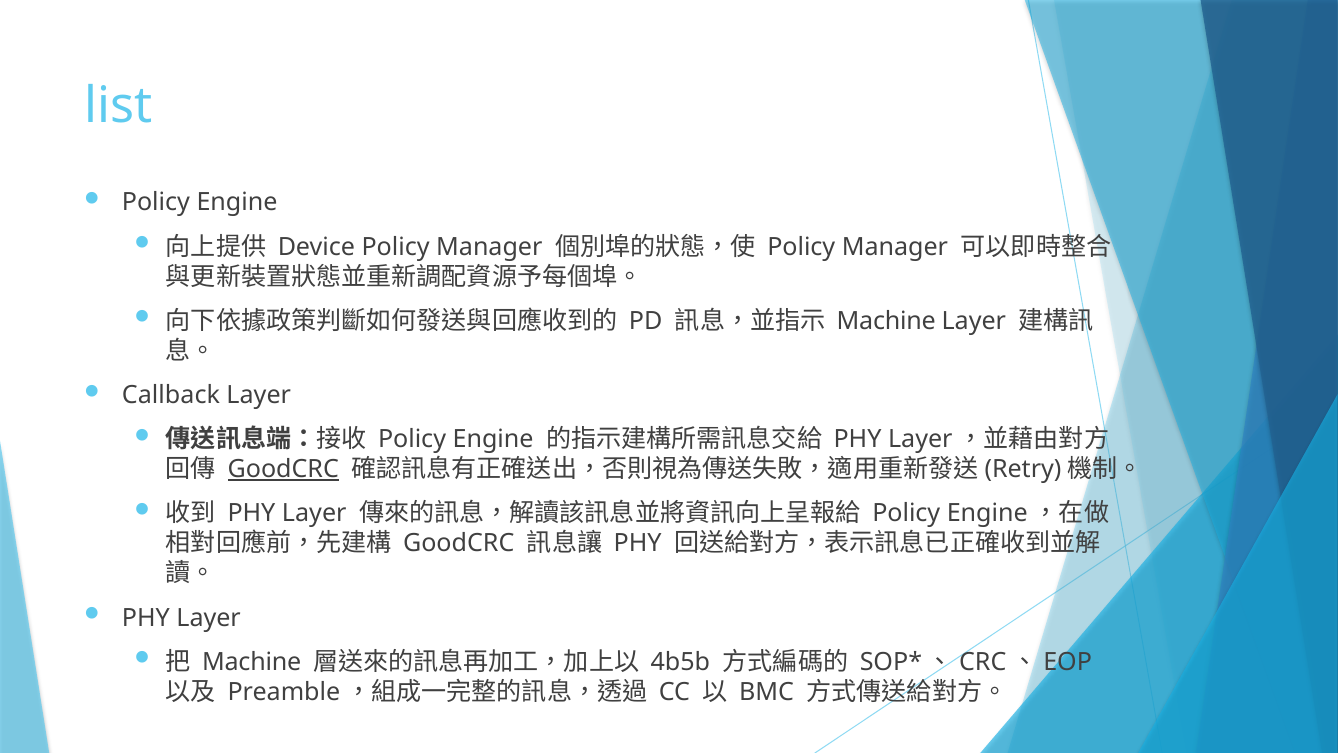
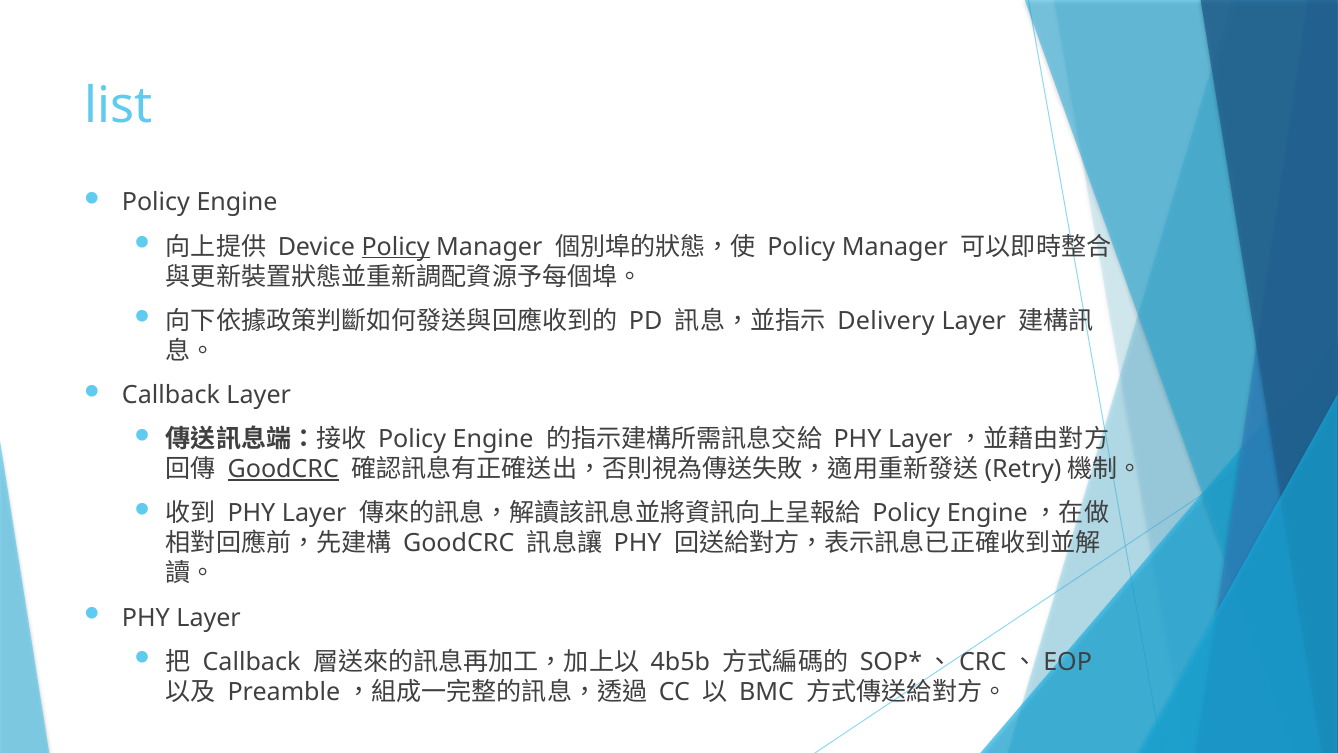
Policy underline: none -> present (396, 247)
Machine: Machine -> Delivery (886, 321)
Machine: Machine -> Callback (252, 661)
